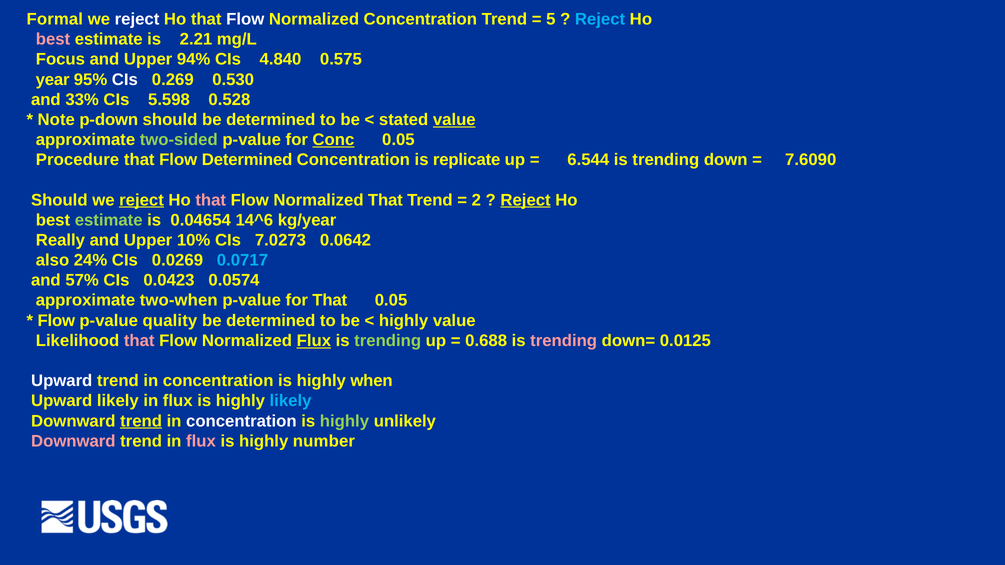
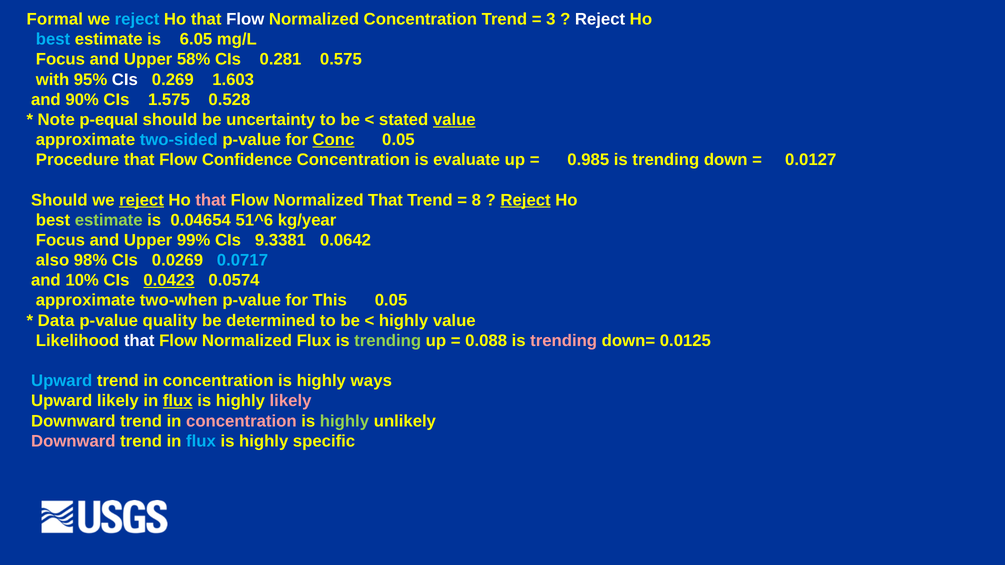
reject colour: white -> light blue (137, 19)
5: 5 -> 3 (551, 19)
Reject colour: light blue -> white (600, 19)
best colour: pink -> light blue (53, 39)
2.21: 2.21 -> 6.05 (196, 39)
94%: 94% -> 58% (194, 59)
4.840: 4.840 -> 0.281 (280, 59)
year: year -> with (53, 80)
0.530: 0.530 -> 1.603 (233, 80)
33%: 33% -> 90% (82, 100)
5.598: 5.598 -> 1.575 (169, 100)
p-down: p-down -> p-equal (109, 120)
should be determined: determined -> uncertainty (271, 120)
two-sided colour: light green -> light blue (179, 140)
Flow Determined: Determined -> Confidence (247, 160)
replicate: replicate -> evaluate (467, 160)
6.544: 6.544 -> 0.985 (588, 160)
7.6090: 7.6090 -> 0.0127 (811, 160)
2: 2 -> 8 (476, 200)
14^6: 14^6 -> 51^6 (254, 220)
Really: Really -> Focus (60, 240)
10%: 10% -> 99% (194, 240)
7.0273: 7.0273 -> 9.3381 (281, 240)
24%: 24% -> 98% (91, 260)
57%: 57% -> 10% (82, 281)
0.0423 underline: none -> present (169, 281)
for That: That -> This (330, 301)
Flow: Flow -> Data (56, 321)
that colour: pink -> white (139, 341)
Flux underline: present -> none (314, 341)
0.688: 0.688 -> 0.088 (486, 341)
Upward colour: white -> light blue (62, 381)
when: when -> ways (371, 381)
flux underline: none -> present (178, 401)
likely colour: light blue -> pink (291, 401)
trend underline: present -> none (141, 421)
concentration colour: white -> pink (241, 421)
flux colour: pink -> light blue (201, 441)
number: number -> specific (324, 441)
